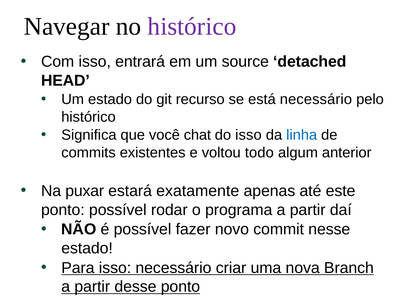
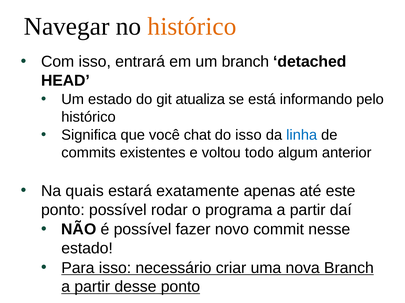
histórico colour: purple -> orange (192, 26)
um source: source -> branch (245, 62)
recurso: recurso -> atualiza (200, 100)
está necessário: necessário -> informando (316, 100)
puxar: puxar -> quais (85, 191)
